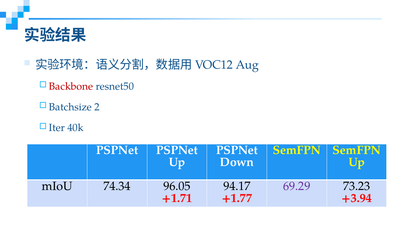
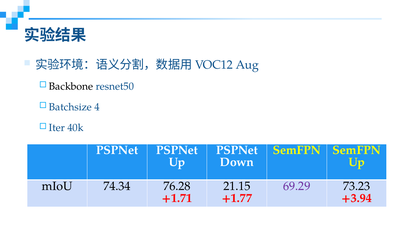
Backbone colour: red -> black (71, 86)
2: 2 -> 4 (97, 107)
96.05: 96.05 -> 76.28 (177, 186)
94.17: 94.17 -> 21.15 (237, 186)
